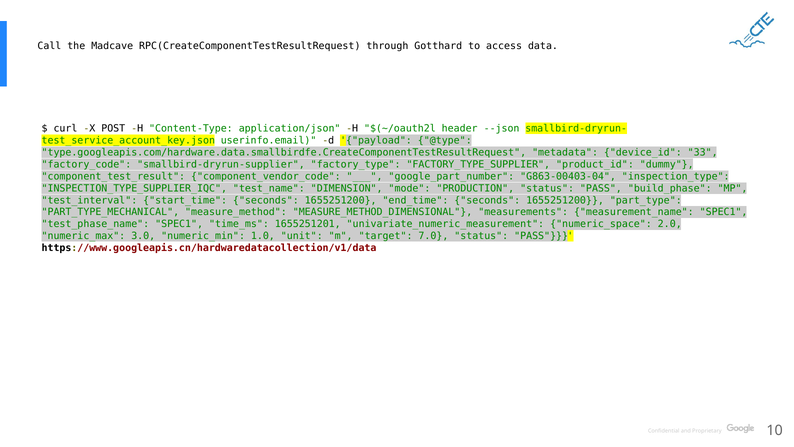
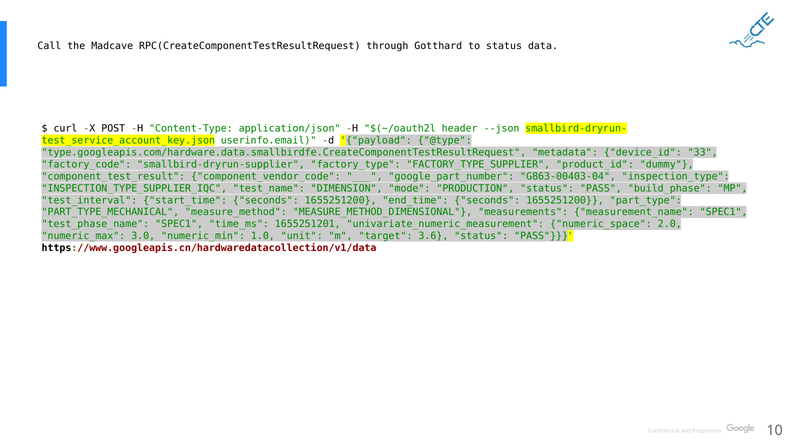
to access: access -> status (504, 46)
7.0: 7.0 -> 3.6 (433, 236)
